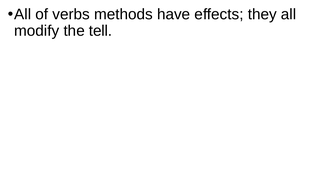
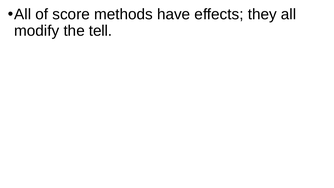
verbs: verbs -> score (71, 14)
